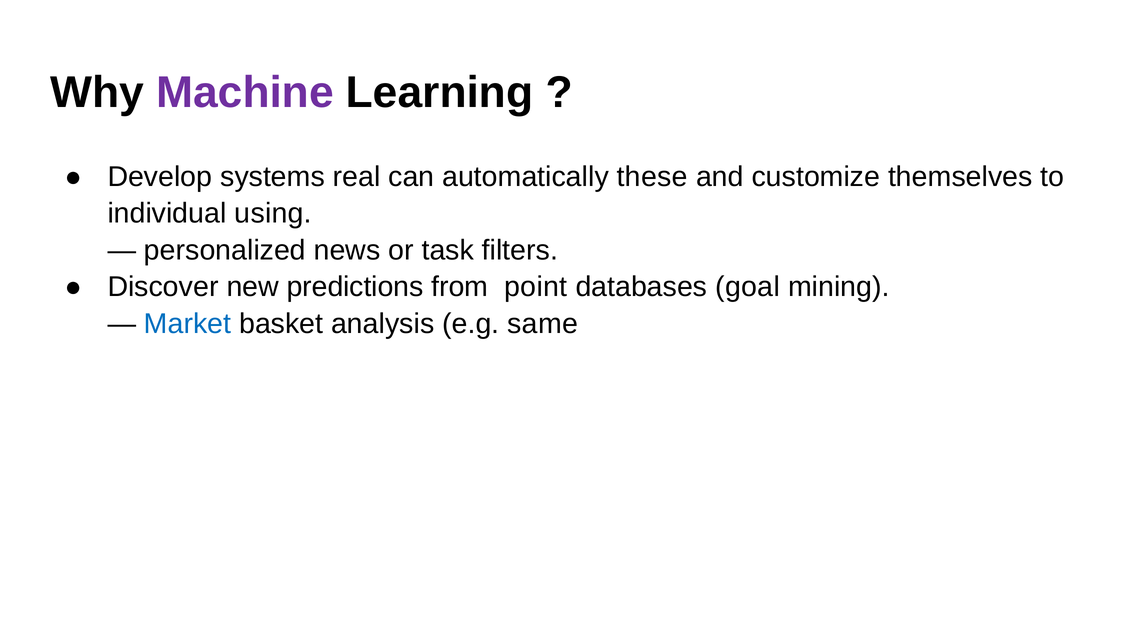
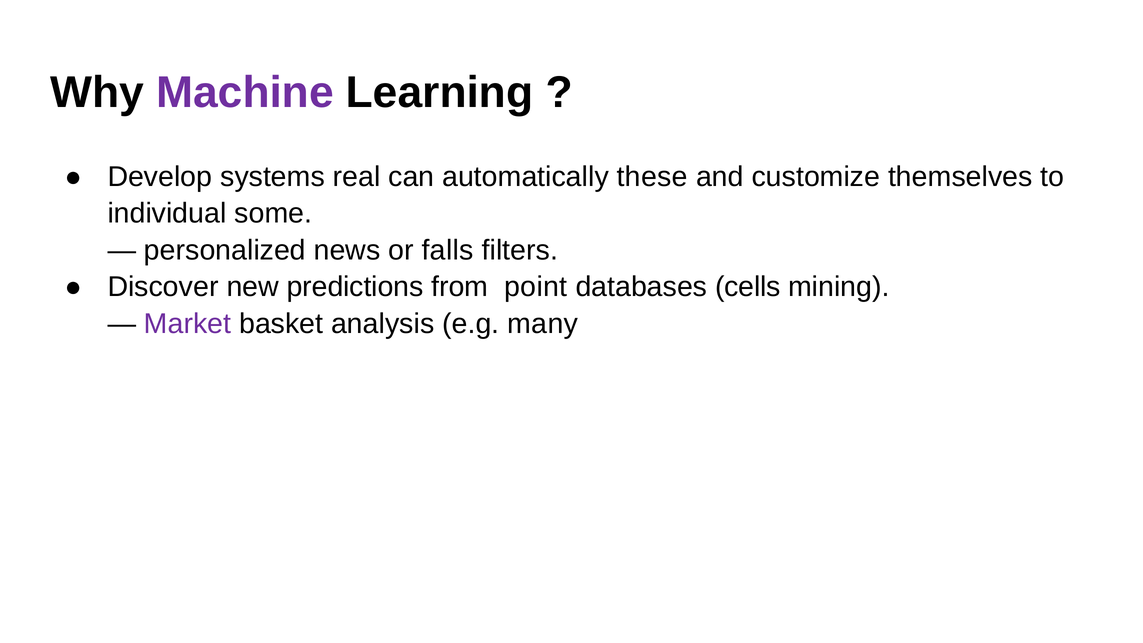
using: using -> some (273, 213)
task: task -> falls (448, 250)
goal: goal -> cells (748, 287)
Market colour: blue -> purple (188, 324)
same: same -> many (543, 324)
